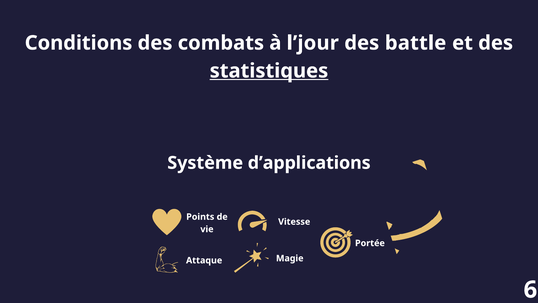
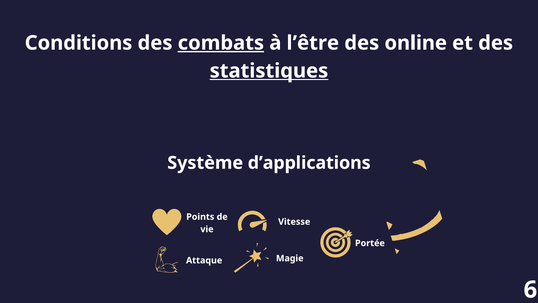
combats underline: none -> present (221, 43)
l’jour: l’jour -> l’être (313, 43)
battle: battle -> online (416, 43)
